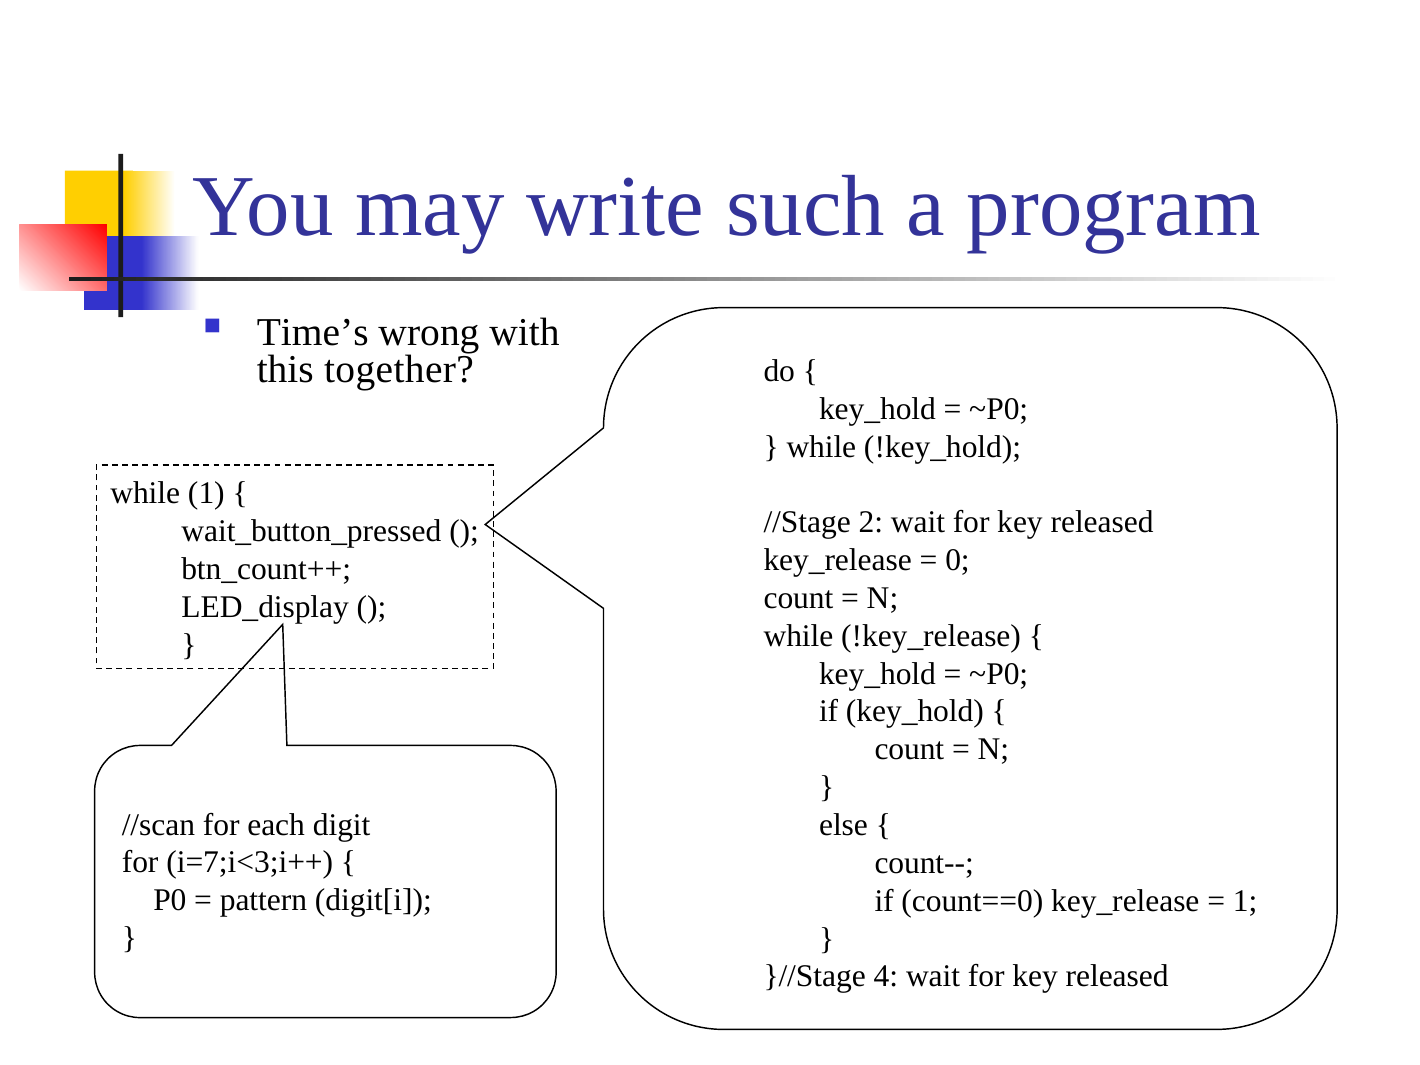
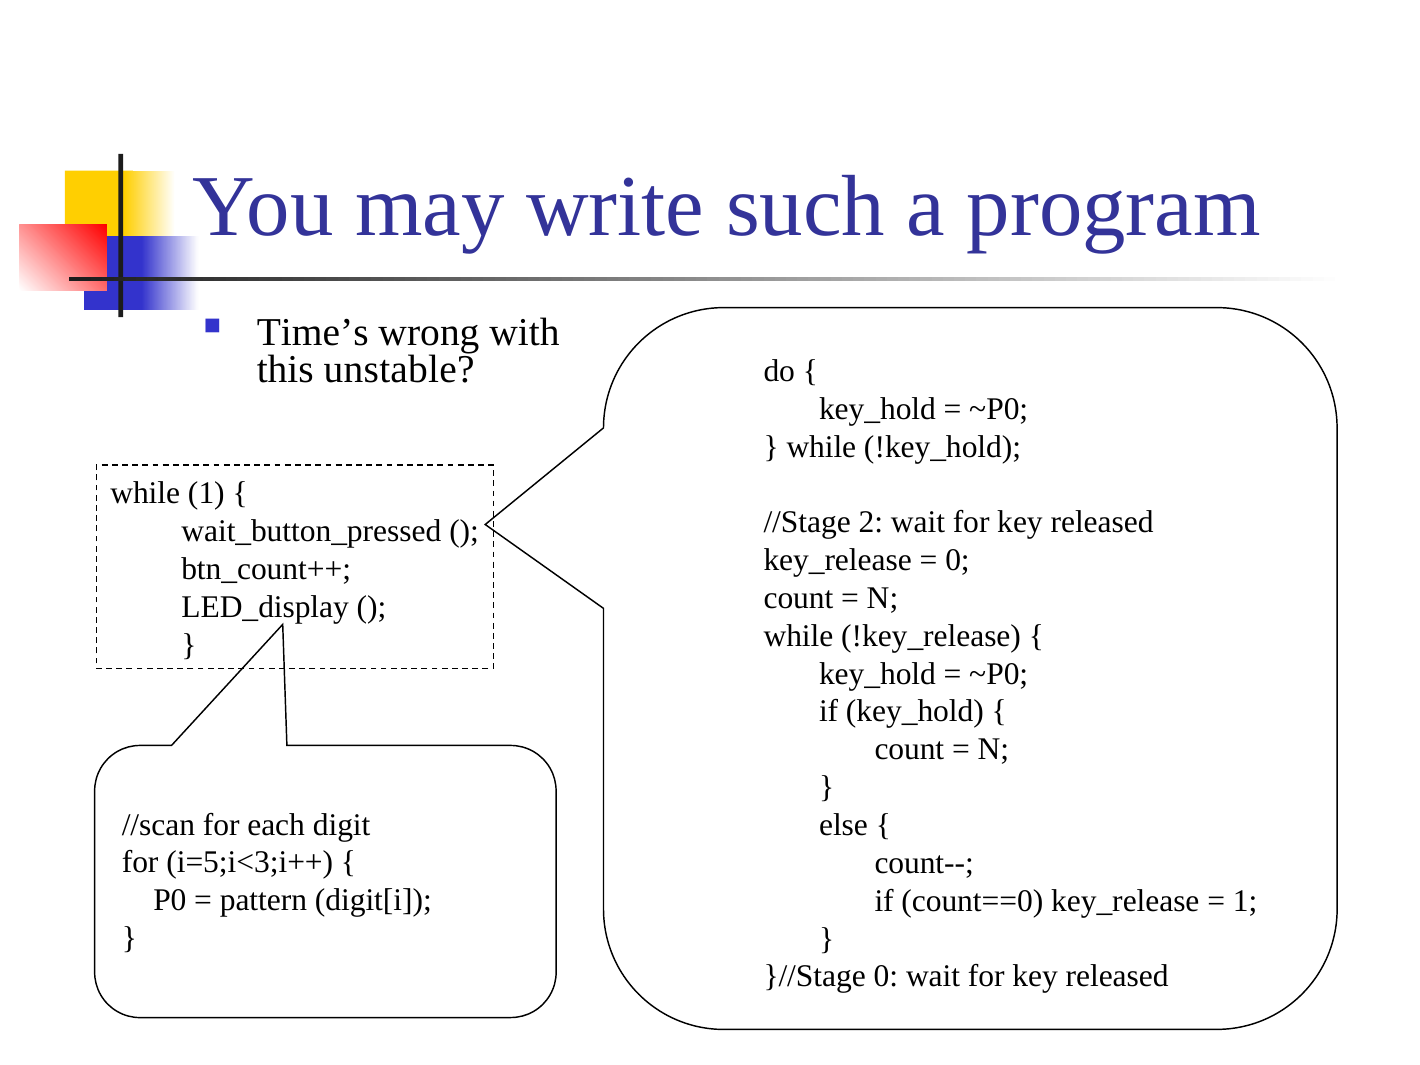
together: together -> unstable (399, 370)
i=7;i<3;i++: i=7;i<3;i++ -> i=5;i<3;i++ (250, 863)
}//Stage 4: 4 -> 0 (886, 976)
